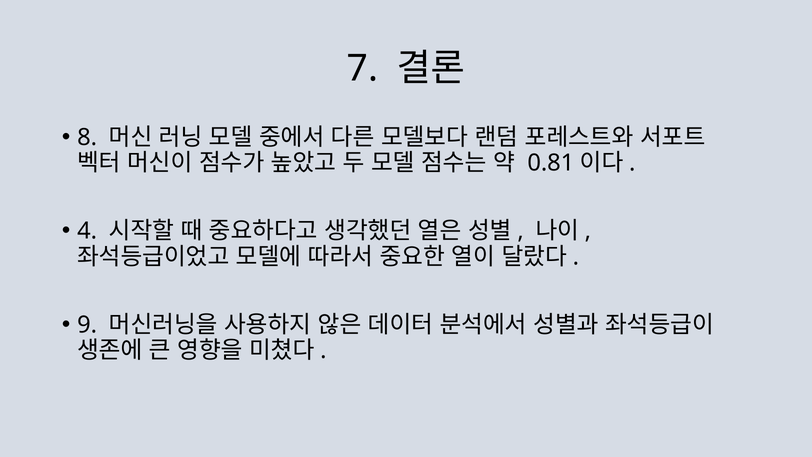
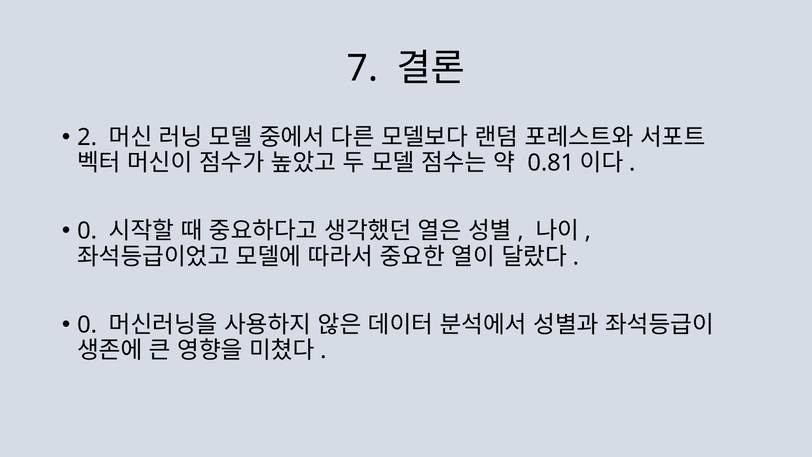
8: 8 -> 2 (87, 137)
4: 4 -> 0 (87, 231)
9: 9 -> 0 (87, 325)
